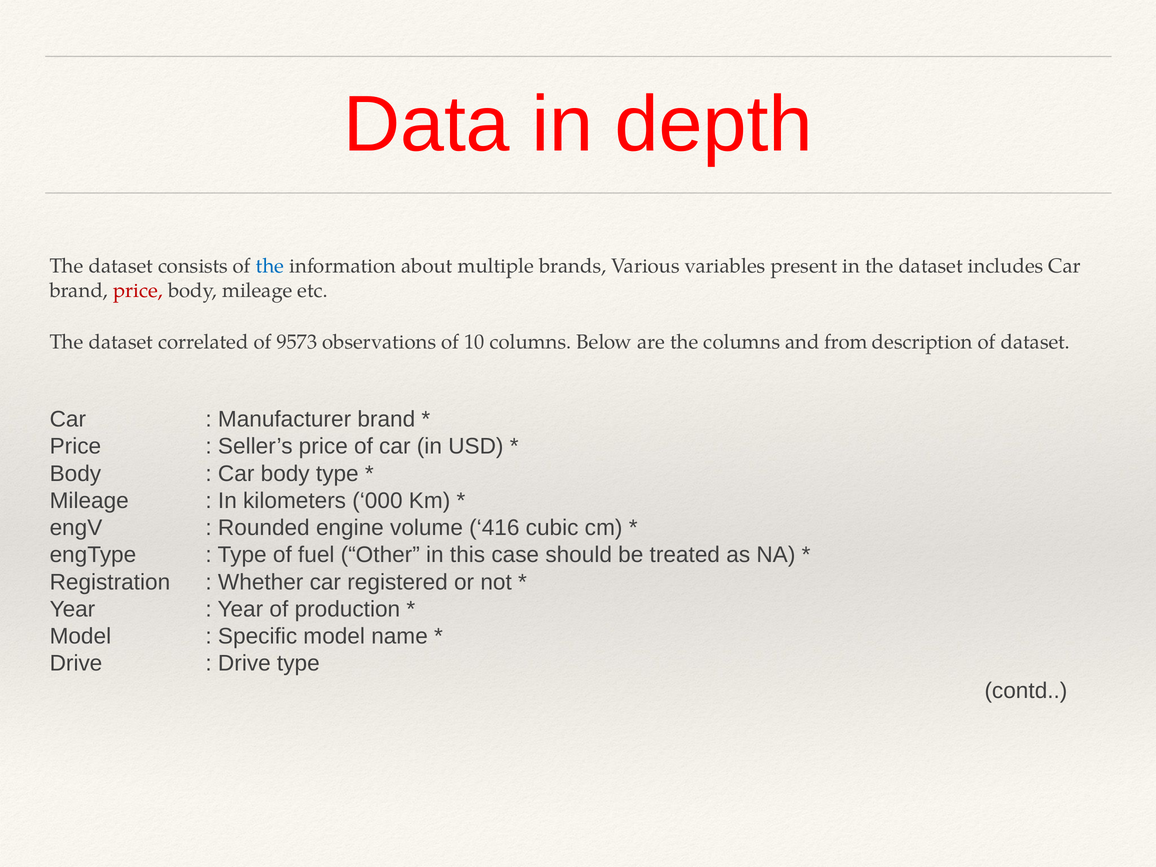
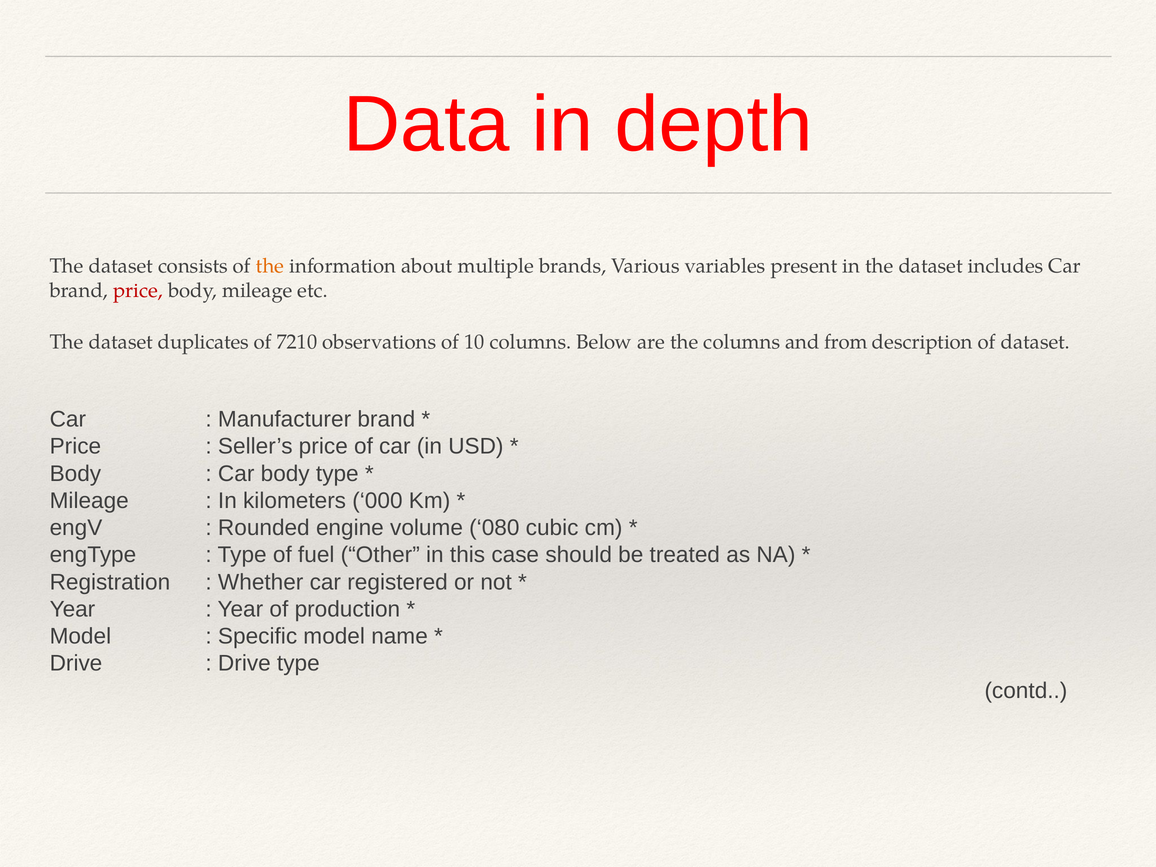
the colour: blue -> orange (270, 266)
correlated: correlated -> duplicates (203, 342)
9573: 9573 -> 7210 (297, 342)
416: 416 -> 080 (494, 528)
